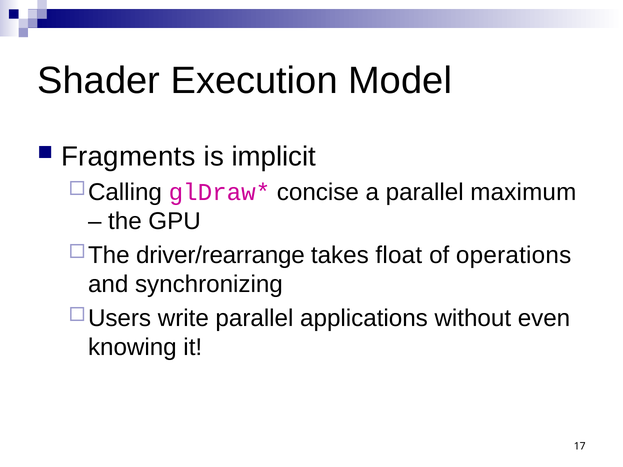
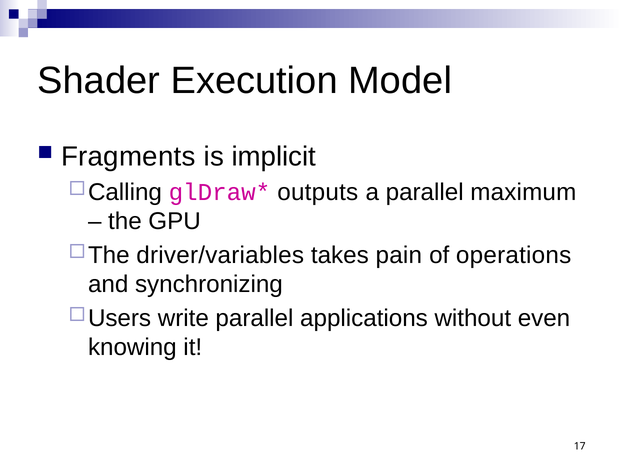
concise: concise -> outputs (318, 192)
driver/rearrange: driver/rearrange -> driver/variables (220, 255)
float: float -> pain (399, 255)
